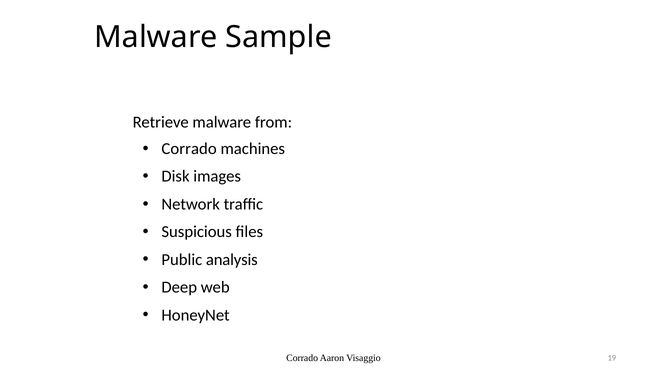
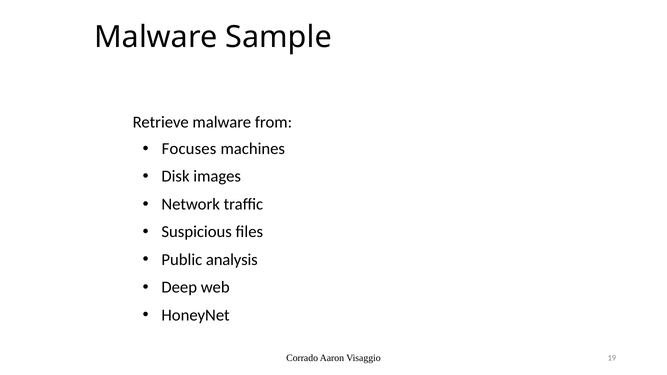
Corrado: Corrado -> Focuses (189, 149)
